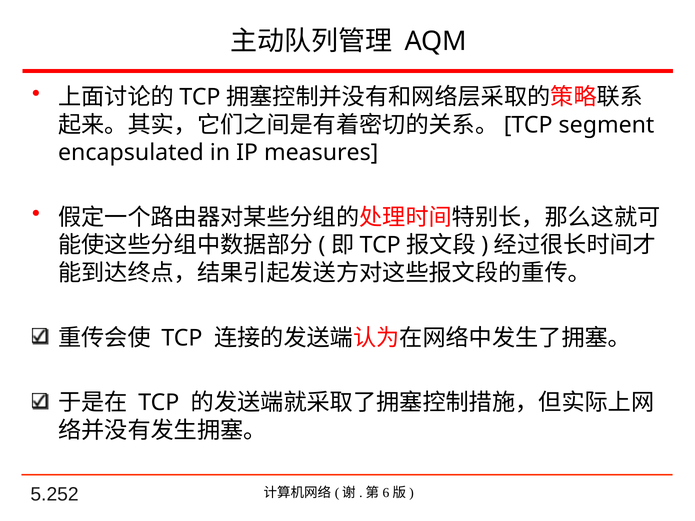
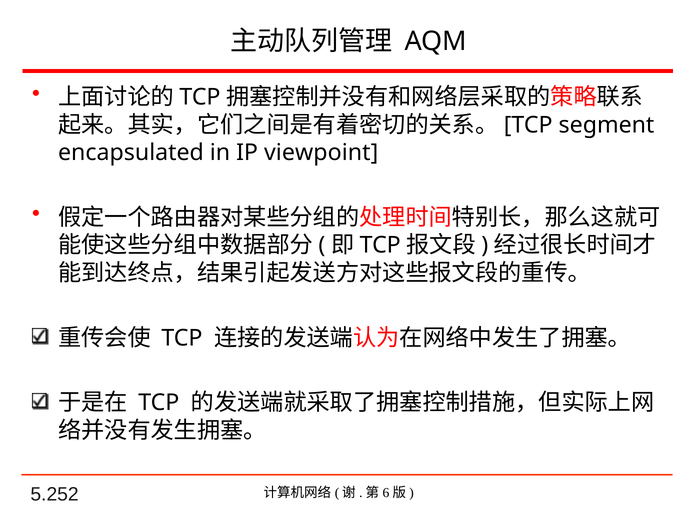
measures: measures -> viewpoint (321, 153)
